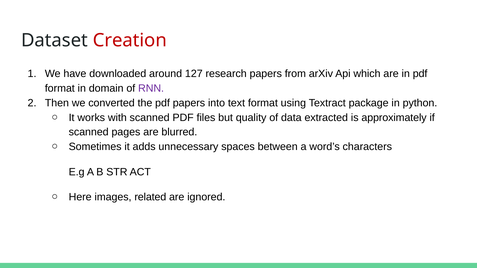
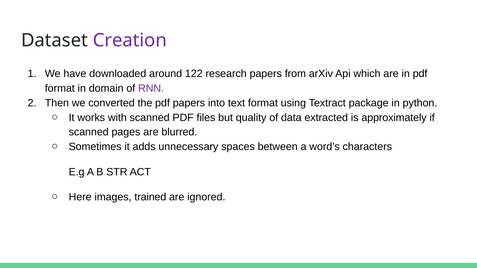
Creation colour: red -> purple (130, 40)
127: 127 -> 122 (194, 74)
related: related -> trained (150, 197)
